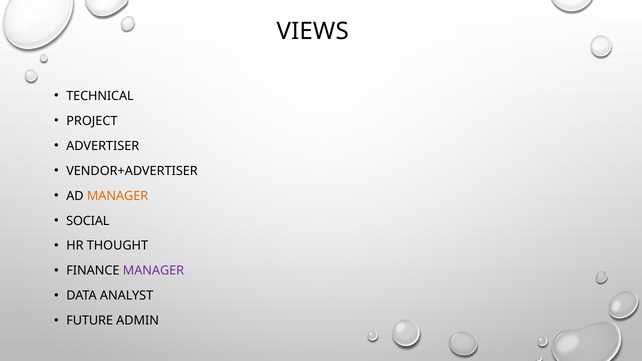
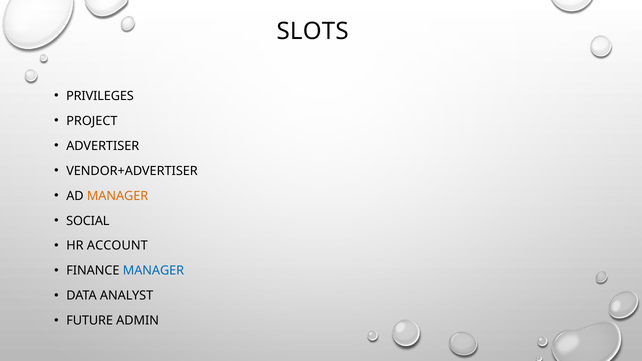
VIEWS: VIEWS -> SLOTS (313, 31)
TECHNICAL: TECHNICAL -> PRIVILEGES (100, 96)
THOUGHT: THOUGHT -> ACCOUNT (117, 246)
MANAGER colour: purple -> blue (153, 271)
